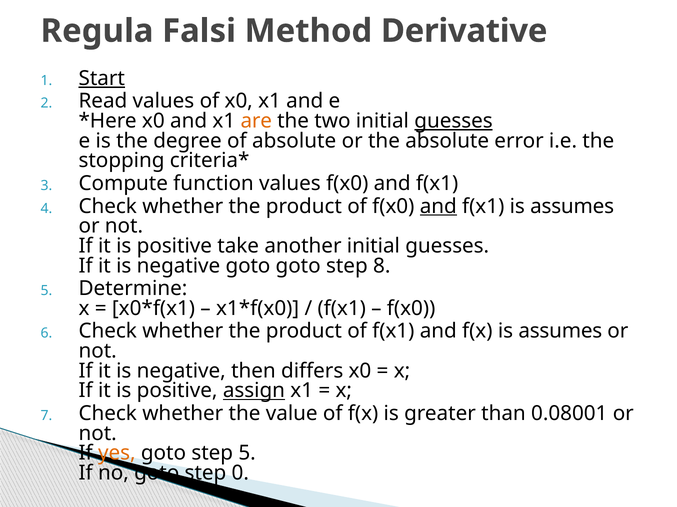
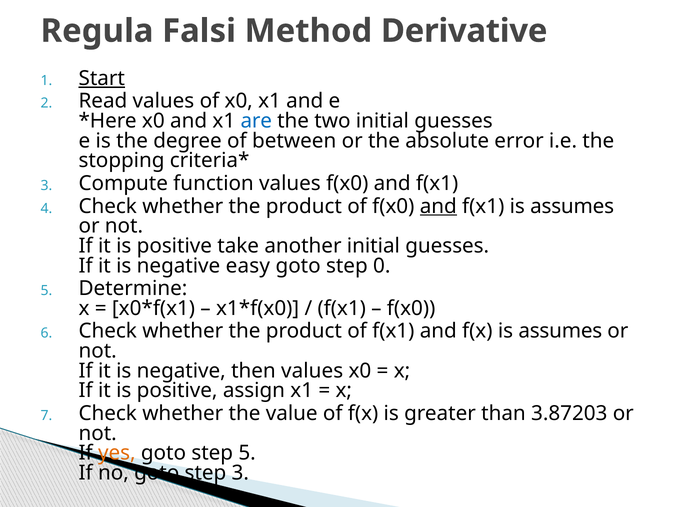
are colour: orange -> blue (256, 121)
guesses underline: present -> none (454, 121)
of absolute: absolute -> between (294, 141)
negative goto: goto -> easy (248, 266)
8: 8 -> 0 (382, 266)
then differs: differs -> values (312, 371)
assign underline: present -> none (254, 391)
0.08001: 0.08001 -> 3.87203 (569, 414)
step 0: 0 -> 3 (240, 474)
